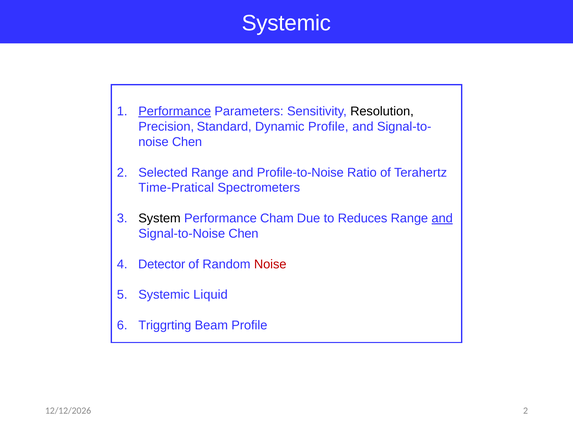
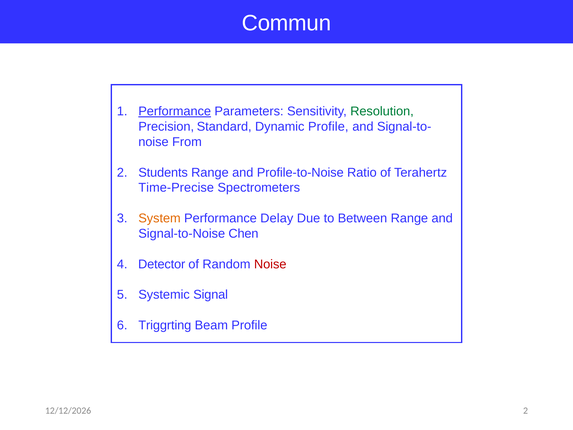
Systemic: Systemic -> Commun (287, 23)
Resolution colour: black -> green (382, 111)
noise Chen: Chen -> From (187, 142)
Selected: Selected -> Students (163, 172)
Time-Pratical: Time-Pratical -> Time-Precise (176, 188)
System colour: black -> orange (160, 218)
Cham: Cham -> Delay (277, 218)
Reduces: Reduces -> Between (362, 218)
and underline: present -> none (442, 218)
Liquid: Liquid -> Signal (211, 295)
